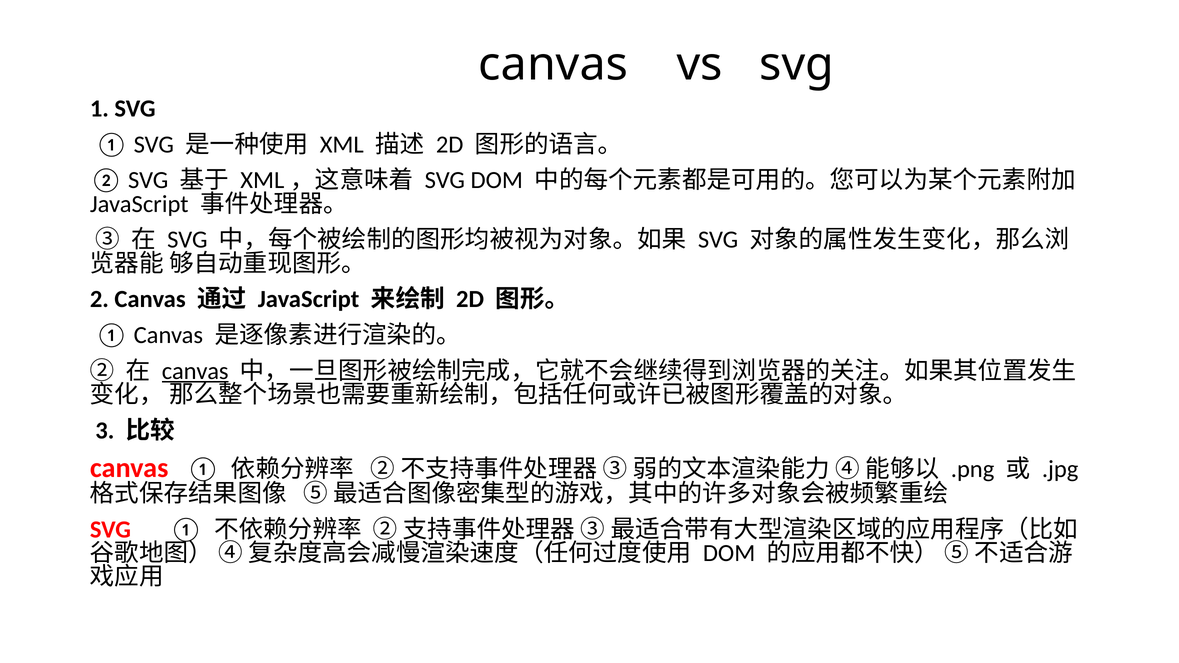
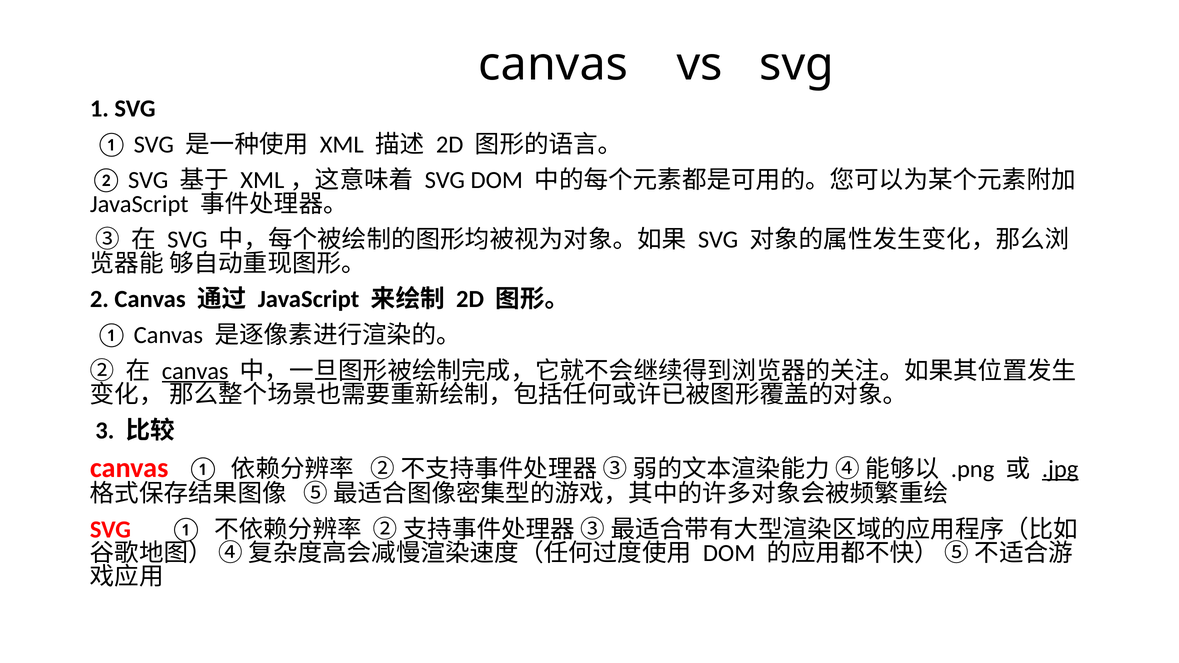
.jpg underline: none -> present (1060, 469)
